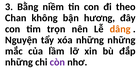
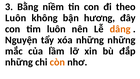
Chan: Chan -> Luôn (16, 18)
tim trọn: trọn -> luôn (56, 29)
còn colour: purple -> orange (57, 62)
